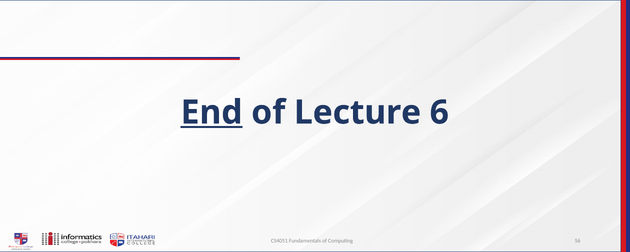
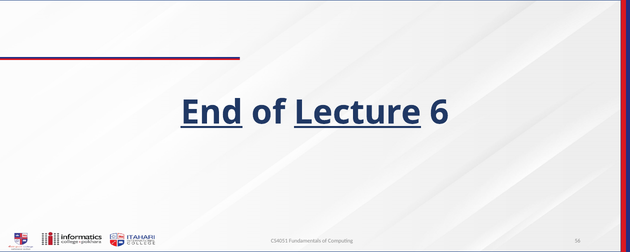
Lecture underline: none -> present (358, 113)
